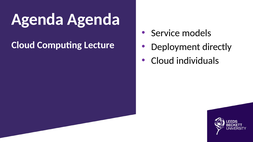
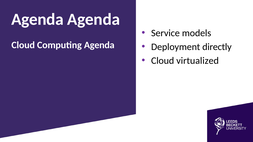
Computing Lecture: Lecture -> Agenda (99, 45)
individuals: individuals -> virtualized (198, 61)
